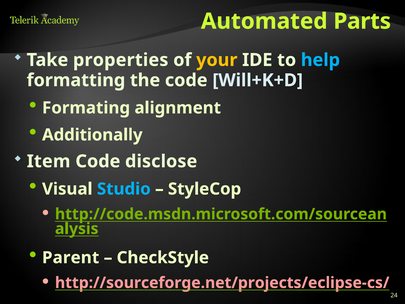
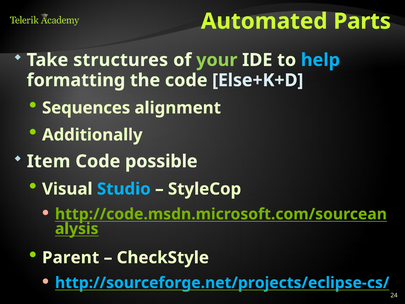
properties: properties -> structures (121, 60)
your colour: yellow -> light green (217, 60)
Will+K+D: Will+K+D -> Else+K+D (258, 80)
Formating: Formating -> Sequences (86, 108)
disclose: disclose -> possible (161, 161)
http://sourceforge.net/projects/eclipse-cs/ colour: pink -> light blue (222, 283)
